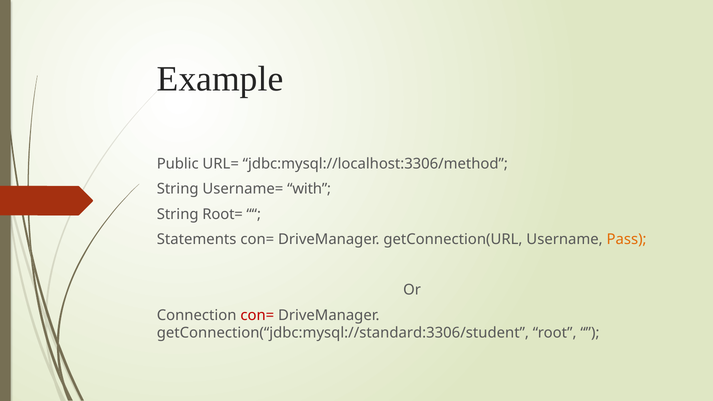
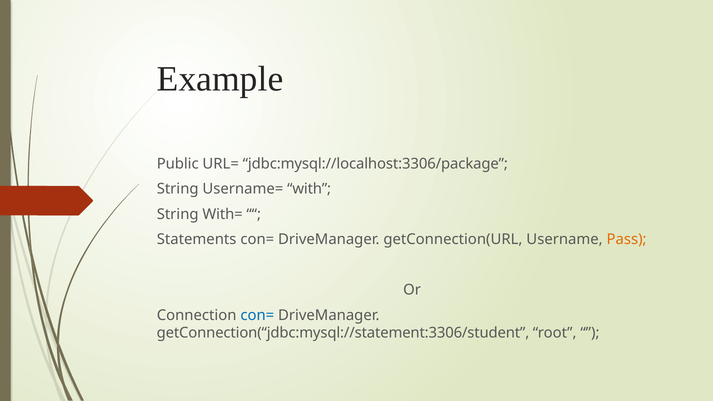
jdbc:mysql://localhost:3306/method: jdbc:mysql://localhost:3306/method -> jdbc:mysql://localhost:3306/package (375, 164)
Root=: Root= -> With= (223, 214)
con= colour: red -> blue (257, 315)
getConnection(“jdbc:mysql://standard:3306/student: getConnection(“jdbc:mysql://standard:3306/student -> getConnection(“jdbc:mysql://statement:3306/student (343, 333)
